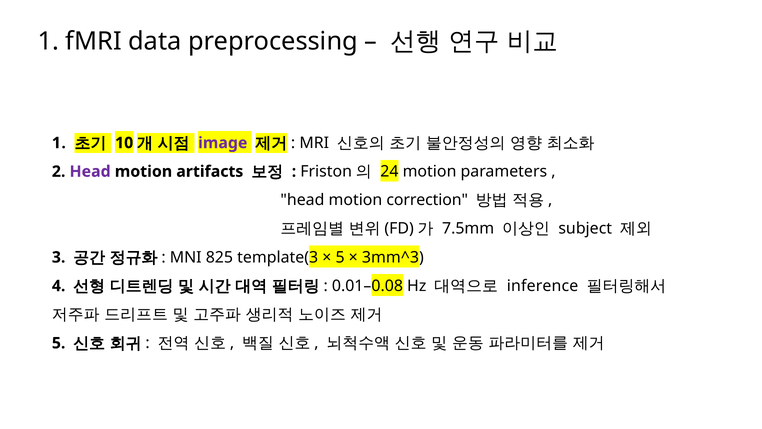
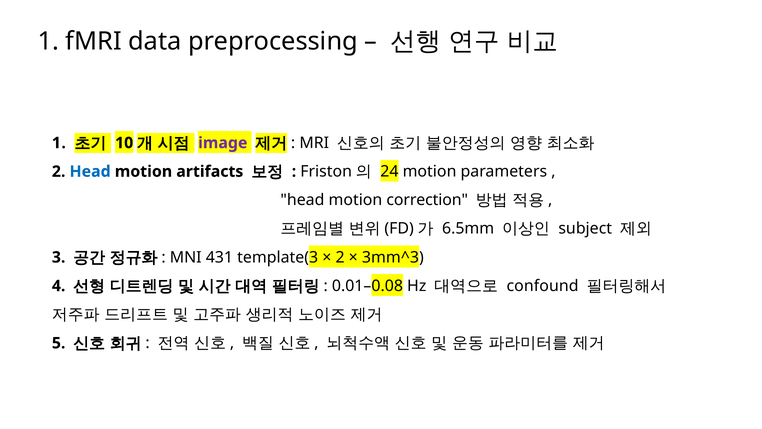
Head colour: purple -> blue (90, 171)
7.5mm: 7.5mm -> 6.5mm (468, 229)
825: 825 -> 431 (219, 257)
5: 5 -> 2 (340, 257)
inference: inference -> confound (543, 286)
